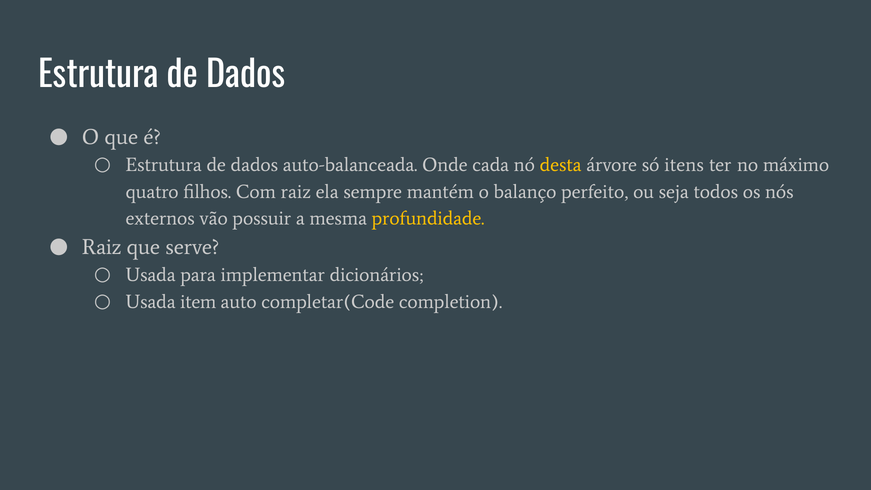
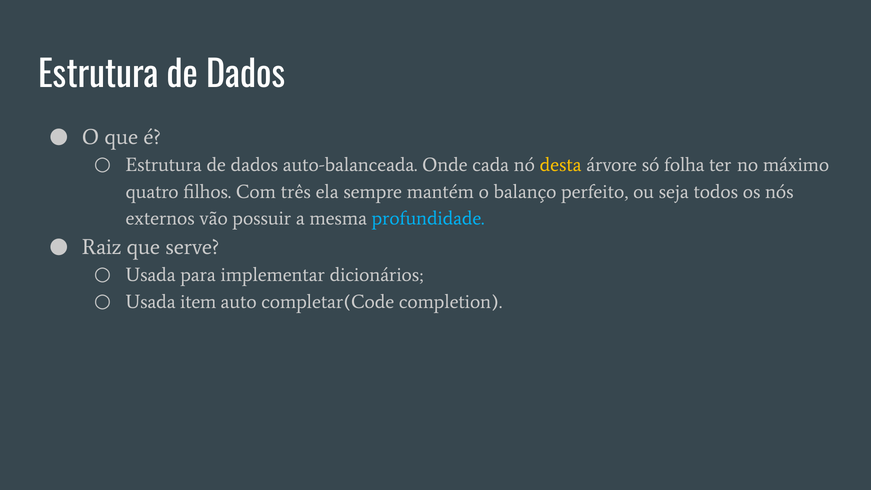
itens: itens -> folha (684, 165)
Com raiz: raiz -> três (296, 192)
profundidade colour: yellow -> light blue (428, 218)
